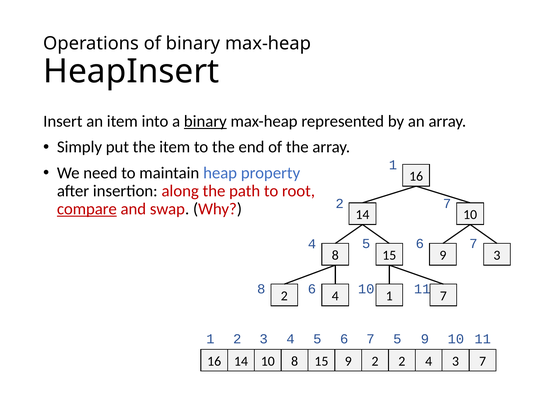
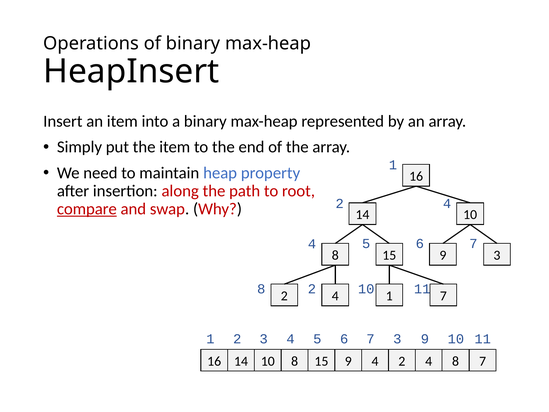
binary underline: present -> none (205, 121)
7: 7 -> 4 (447, 204)
8 6: 6 -> 2 (312, 289)
7 5: 5 -> 3 (397, 339)
9 2: 2 -> 4 (375, 361)
4 3: 3 -> 8 (455, 361)
